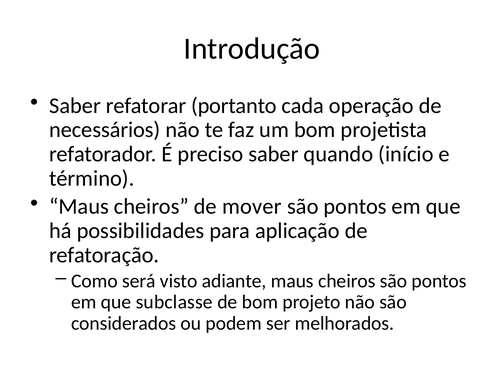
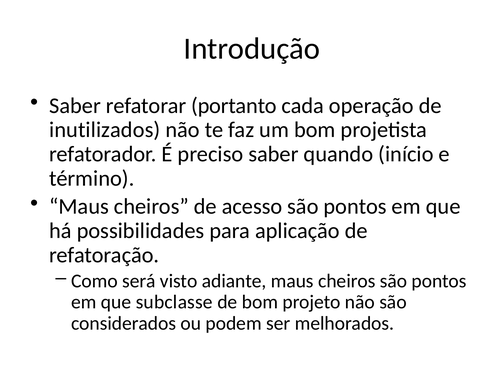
necessários: necessários -> inutilizados (105, 130)
mover: mover -> acesso (252, 207)
